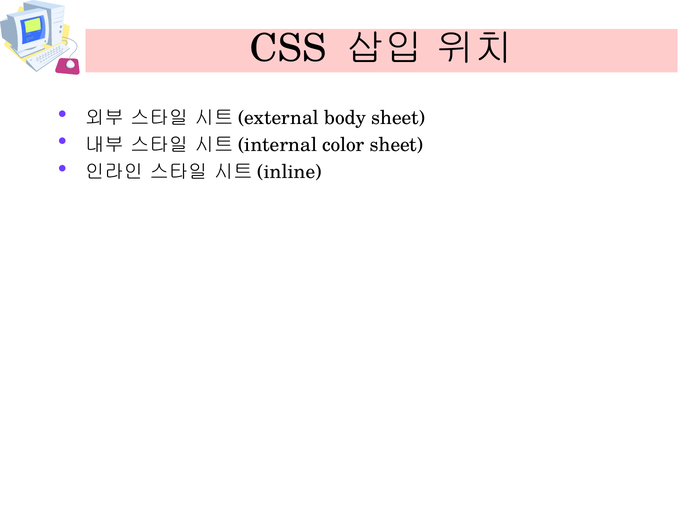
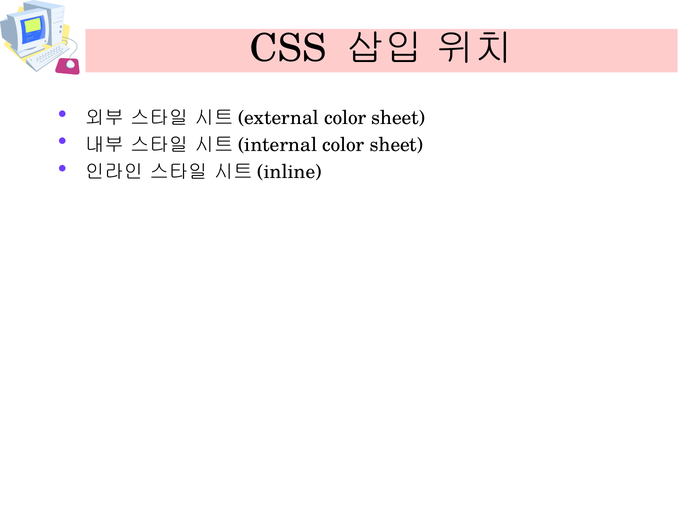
body: body -> color (345, 118)
